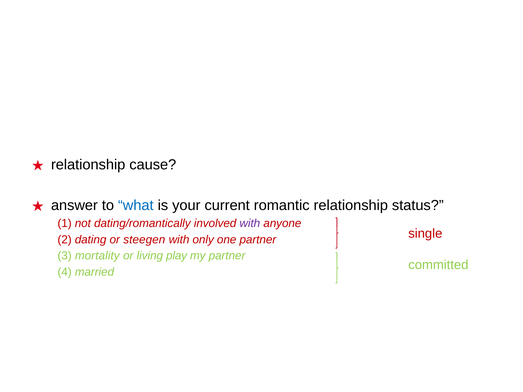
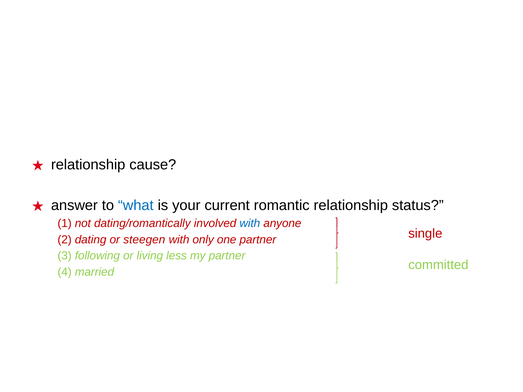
with colour: purple -> blue (250, 223)
mortality: mortality -> following (97, 256)
play: play -> less (177, 256)
